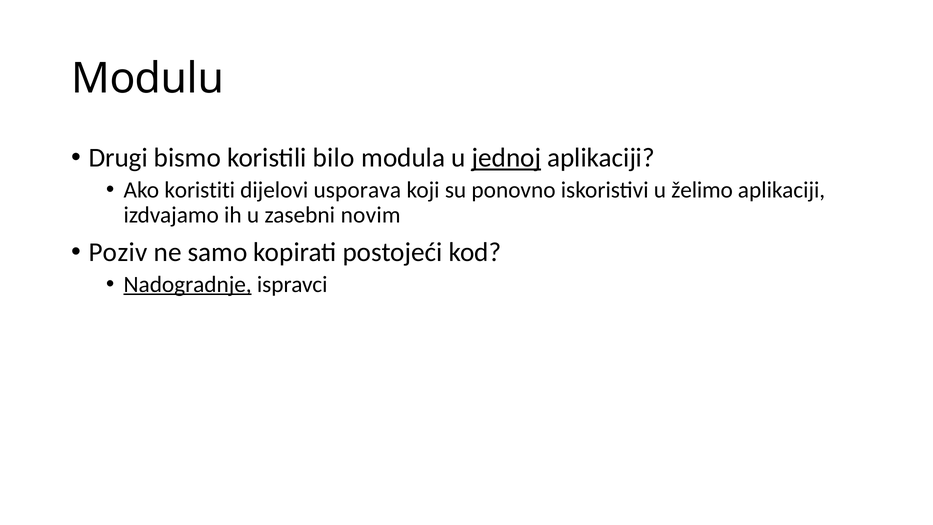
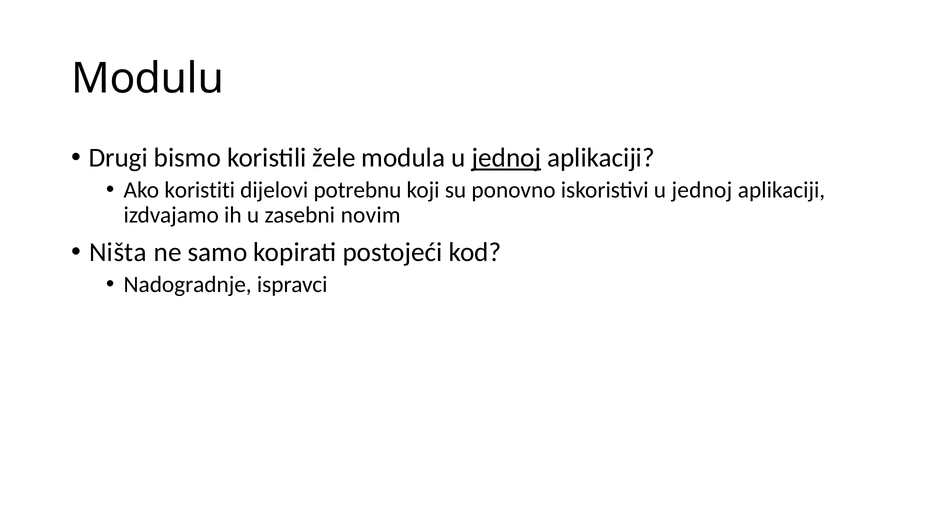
bilo: bilo -> žele (334, 158)
usporava: usporava -> potrebnu (357, 190)
iskoristivi u želimo: želimo -> jednoj (702, 190)
Poziv: Poziv -> Ništa (118, 252)
Nadogradnje underline: present -> none (188, 284)
